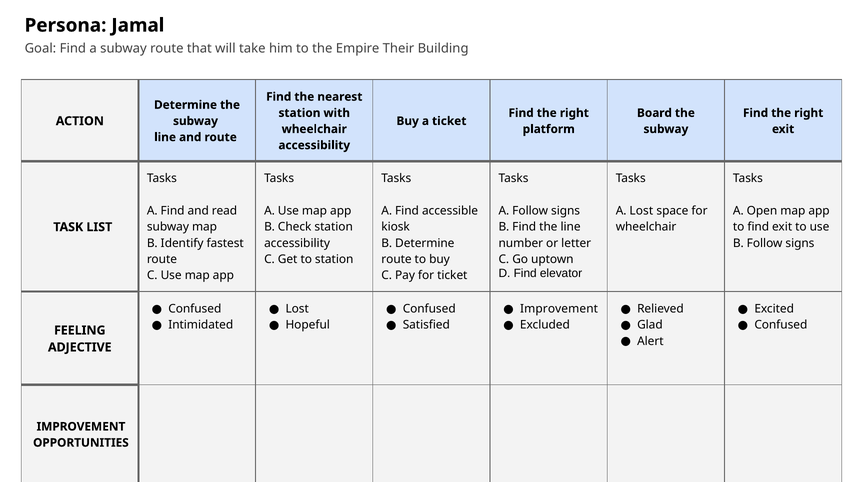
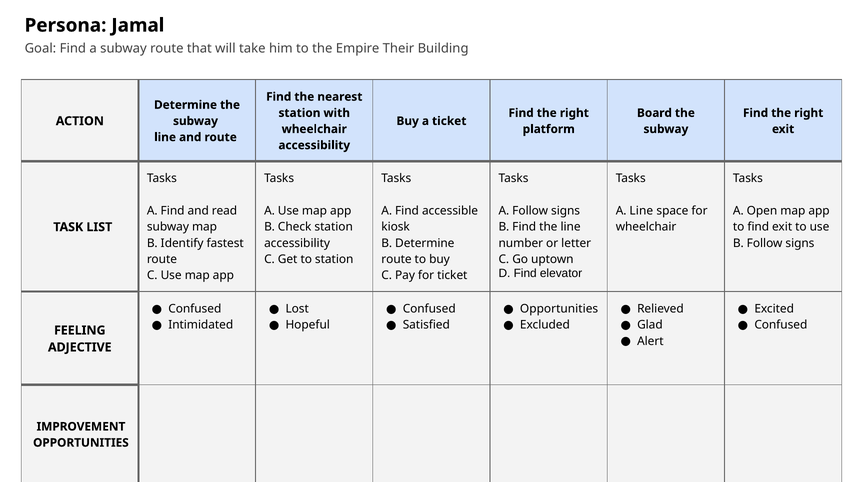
A Lost: Lost -> Line (641, 211)
Improvement: Improvement -> Opportunities (559, 308)
